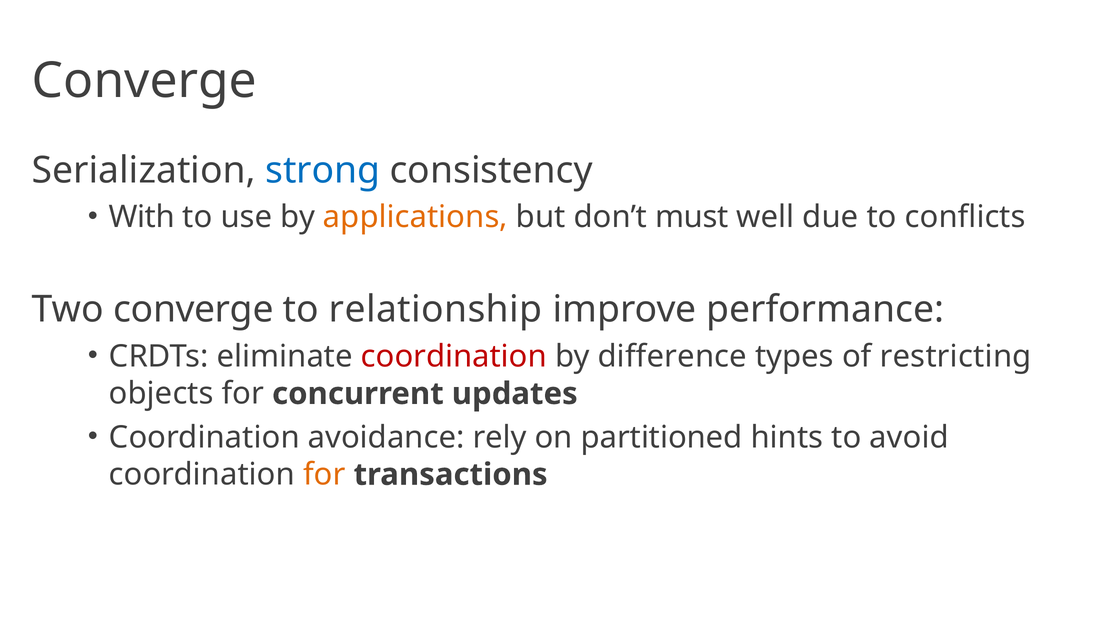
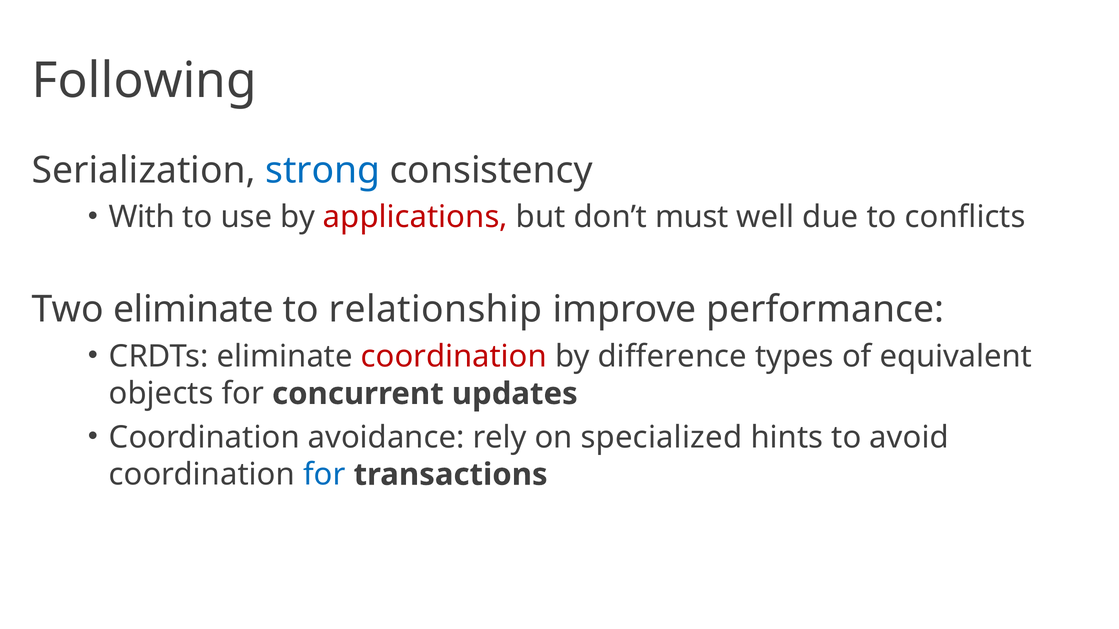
Converge: Converge -> Following (144, 81)
applications colour: orange -> red (415, 217)
Two converge: converge -> eliminate (193, 310)
restricting: restricting -> equivalent (956, 357)
partitioned: partitioned -> specialized (661, 438)
for colour: orange -> blue (324, 475)
